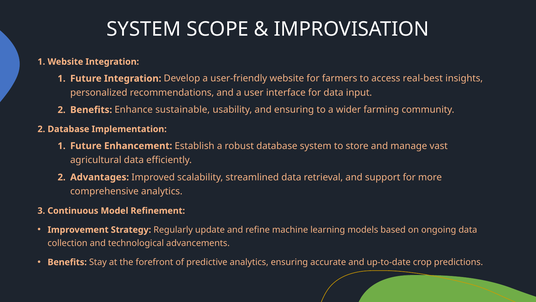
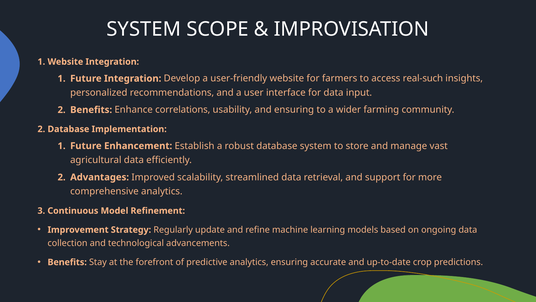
real-best: real-best -> real-such (423, 78)
sustainable: sustainable -> correlations (183, 110)
